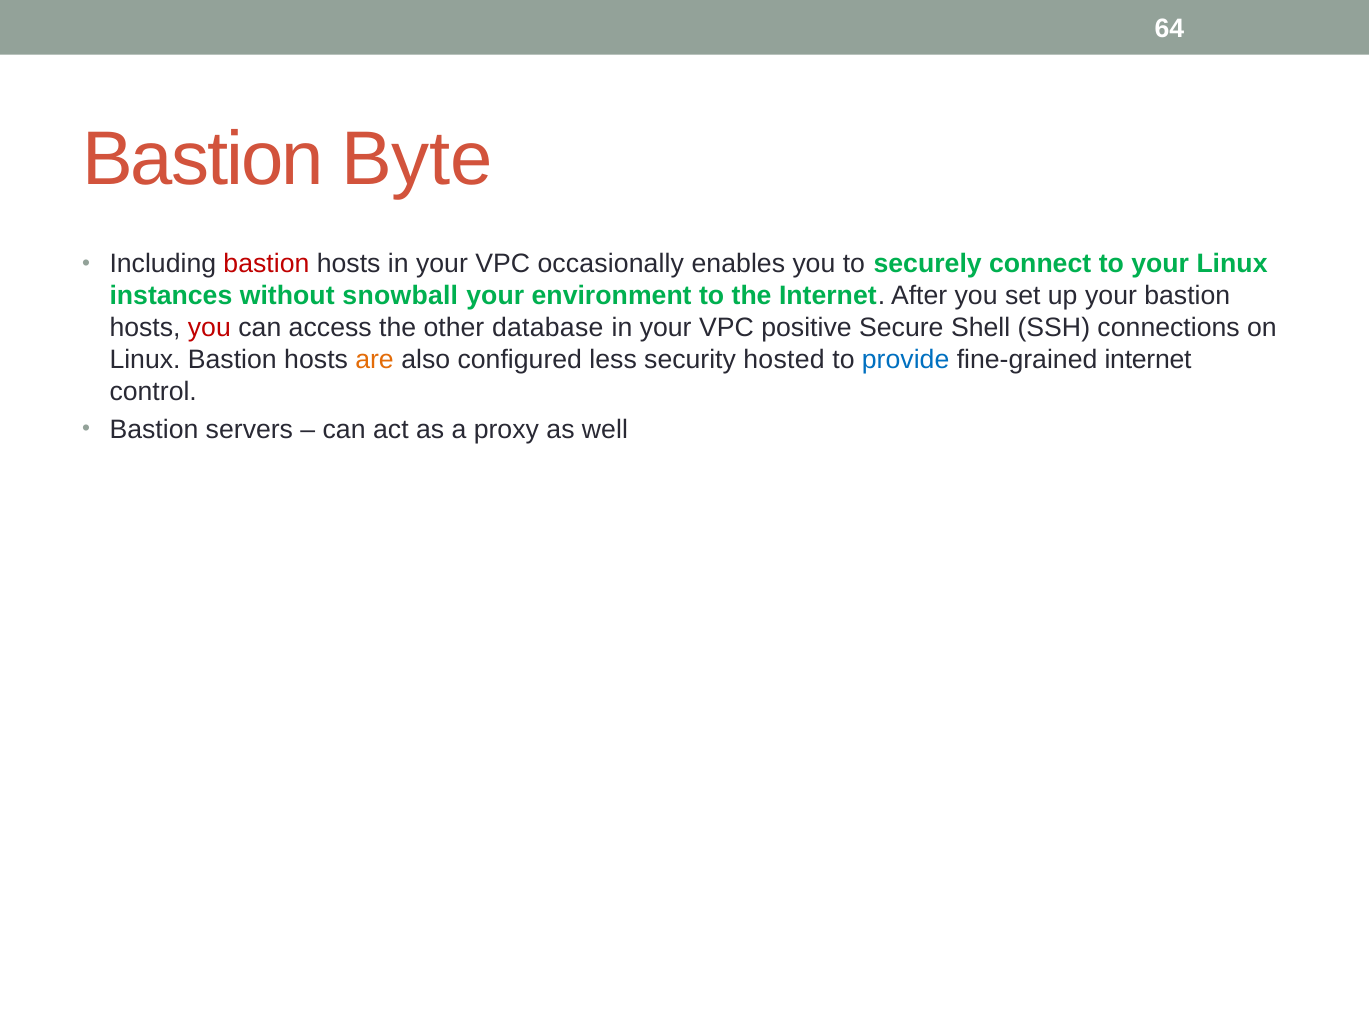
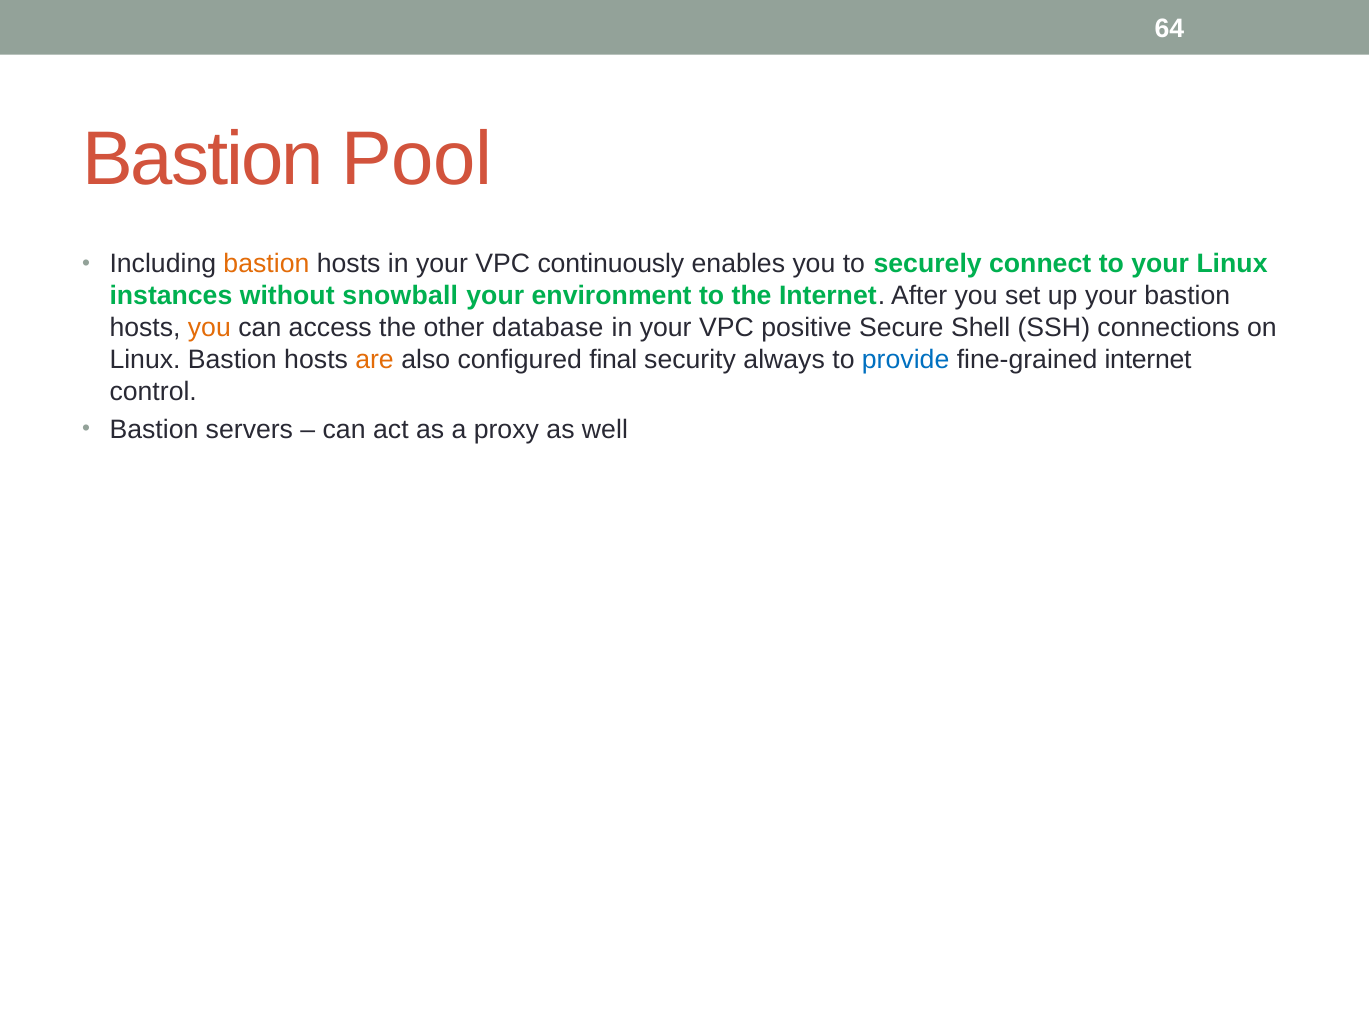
Byte: Byte -> Pool (417, 159)
bastion colour: red -> orange (266, 264)
occasionally: occasionally -> continuously (611, 264)
you colour: red -> orange (209, 328)
less: less -> final (613, 360)
hosted: hosted -> always (784, 360)
